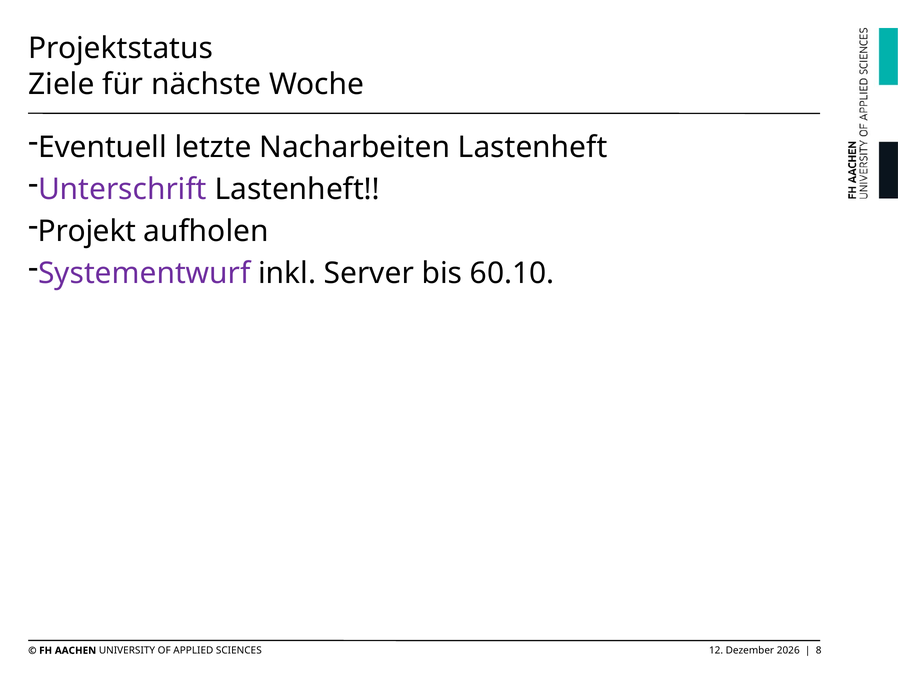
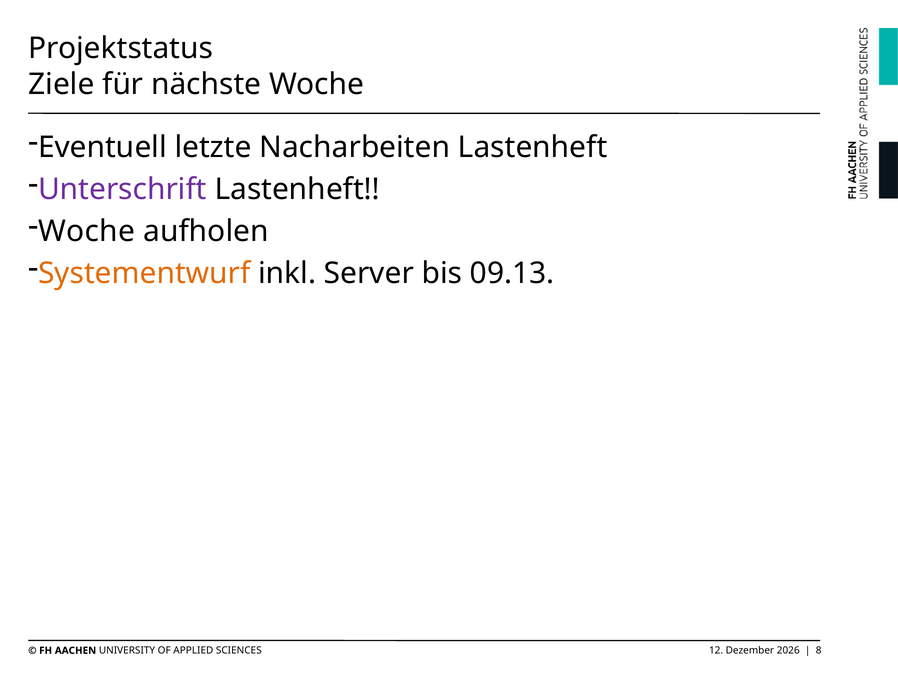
Projekt: Projekt -> Woche (87, 231)
Systementwurf colour: purple -> orange (144, 273)
60.10: 60.10 -> 09.13 (512, 273)
